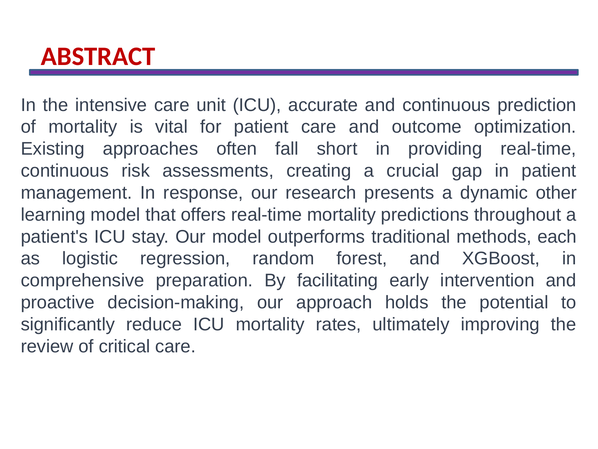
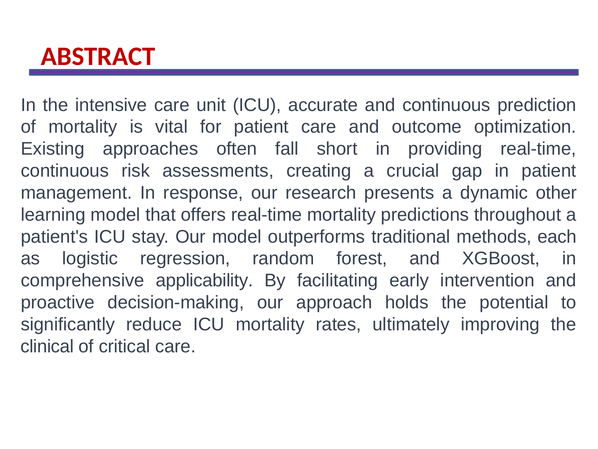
preparation: preparation -> applicability (204, 280)
review: review -> clinical (47, 346)
